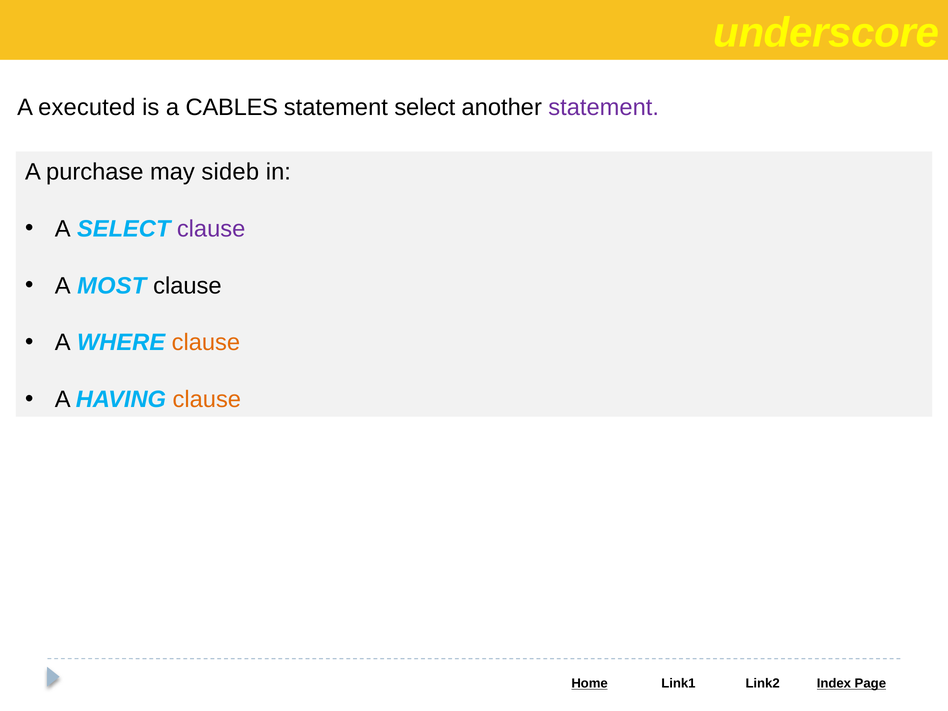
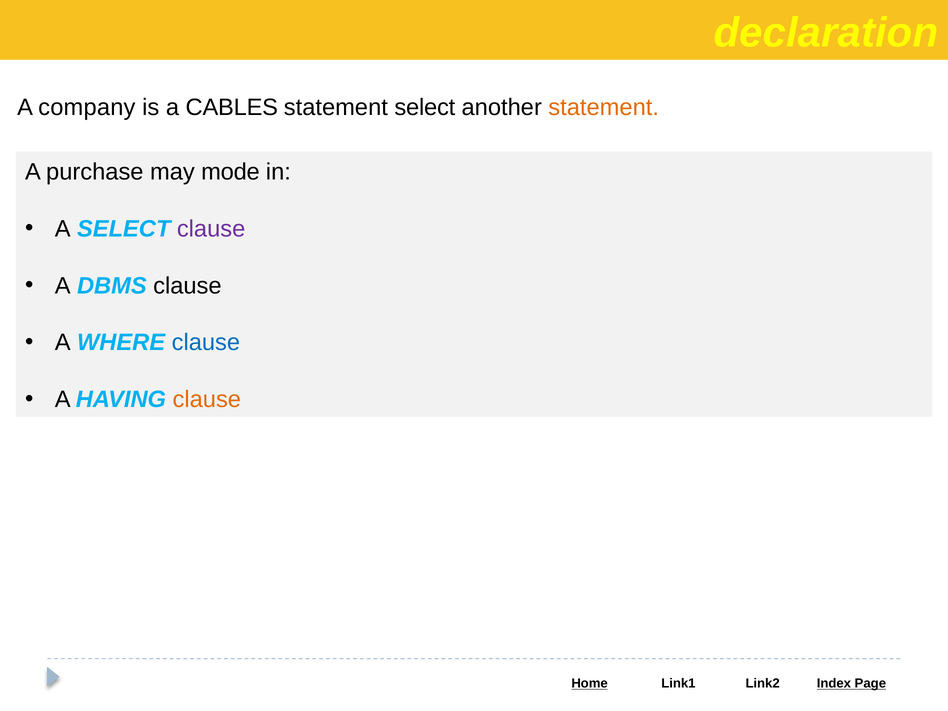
underscore: underscore -> declaration (826, 33)
executed: executed -> company (87, 107)
statement colour: purple -> orange (604, 107)
sideb: sideb -> mode (231, 172)
MOST: MOST -> DBMS (112, 286)
clause colour: orange -> blue (206, 343)
